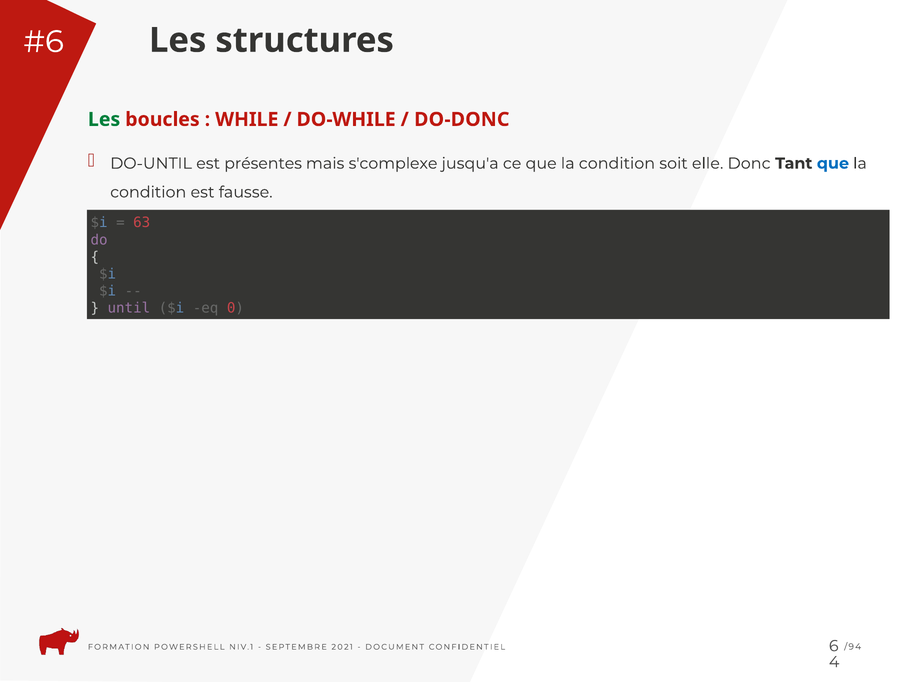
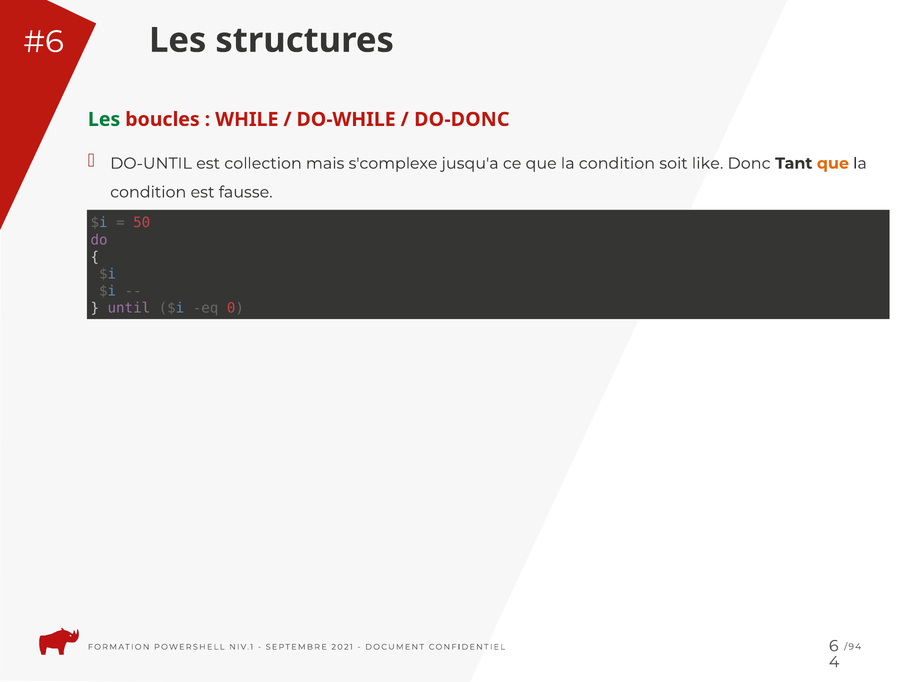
présentes: présentes -> collection (263, 163)
elle: elle -> like (708, 163)
que colour: blue -> orange (833, 163)
63: 63 -> 50 (142, 223)
